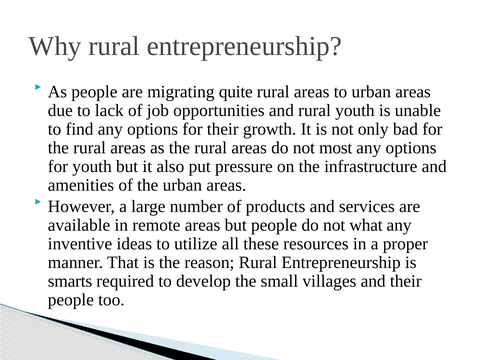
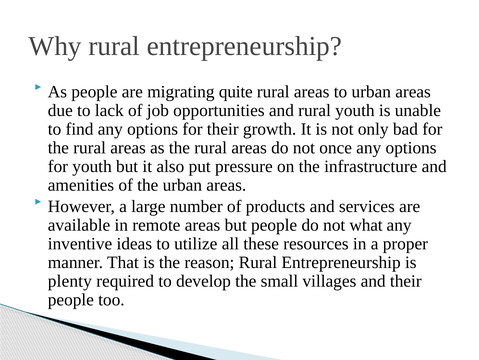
most: most -> once (336, 148)
smarts: smarts -> plenty (70, 281)
